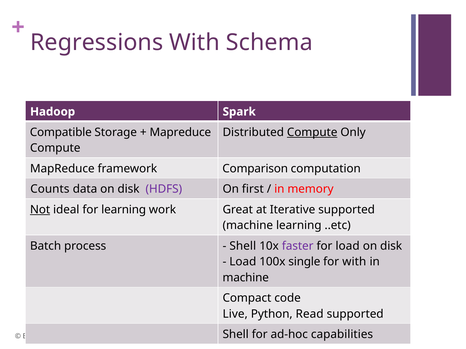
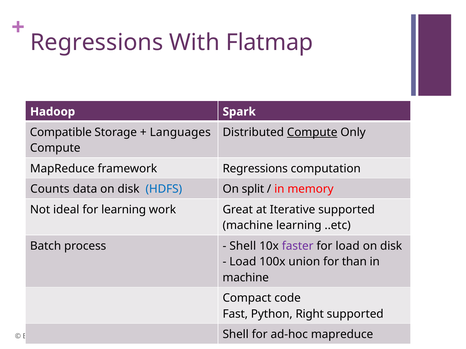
Schema: Schema -> Flatmap (270, 43)
Mapreduce: Mapreduce -> Languages (180, 132)
framework Comparison: Comparison -> Regressions (255, 169)
HDFS colour: purple -> blue (164, 189)
first: first -> split (253, 189)
Not underline: present -> none (40, 210)
single: single -> union (304, 262)
for with: with -> than (354, 262)
Live: Live -> Fast (235, 314)
Read: Read -> Right (310, 314)
ad-hoc capabilities: capabilities -> mapreduce (342, 335)
